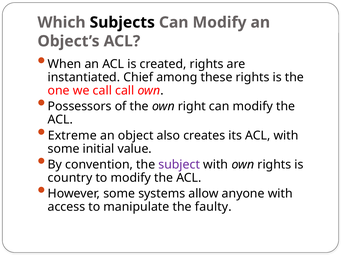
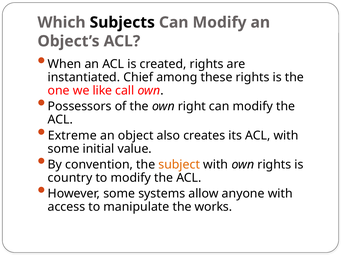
we call: call -> like (102, 91)
subject colour: purple -> orange (179, 164)
faulty: faulty -> works (213, 207)
